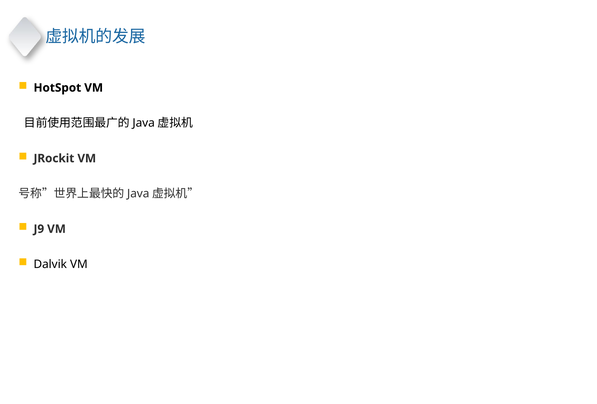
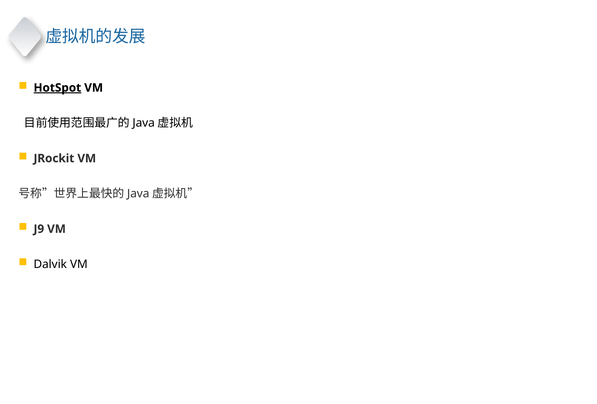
HotSpot underline: none -> present (57, 88)
